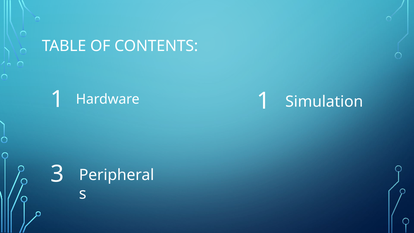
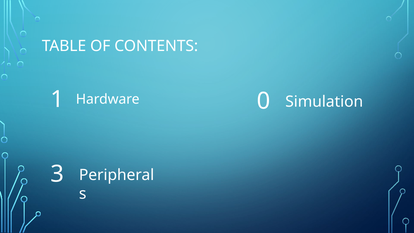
1 1: 1 -> 0 (264, 101)
